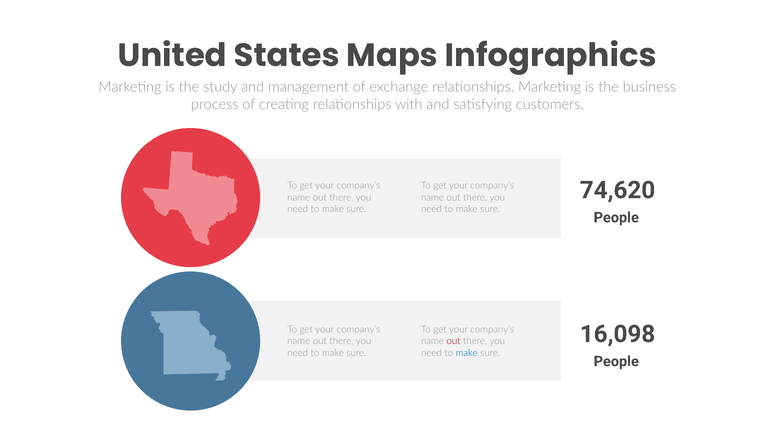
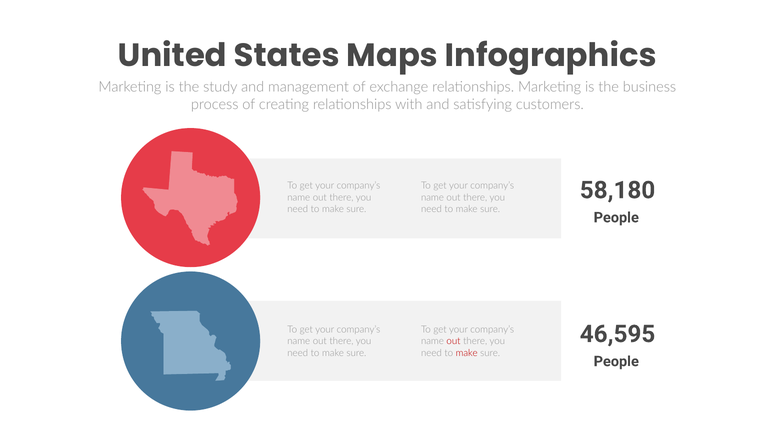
74,620: 74,620 -> 58,180 (618, 190)
16,098: 16,098 -> 46,595 (618, 334)
make colour: blue -> red (467, 353)
